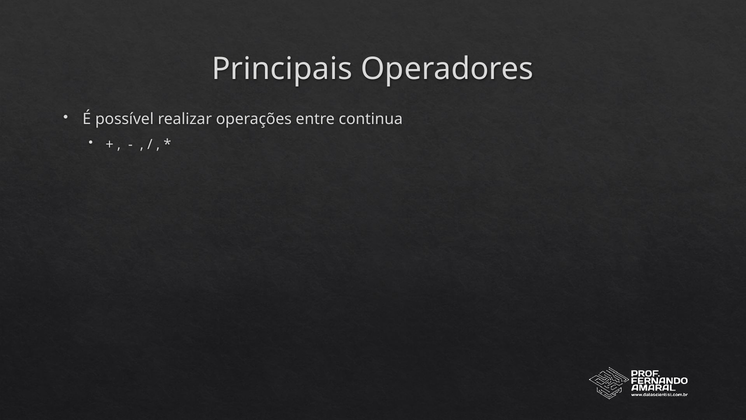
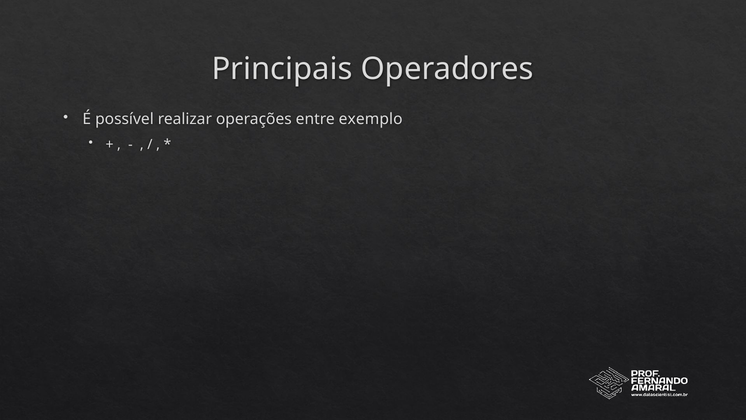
continua: continua -> exemplo (371, 119)
